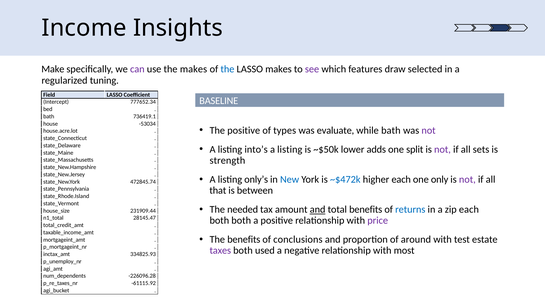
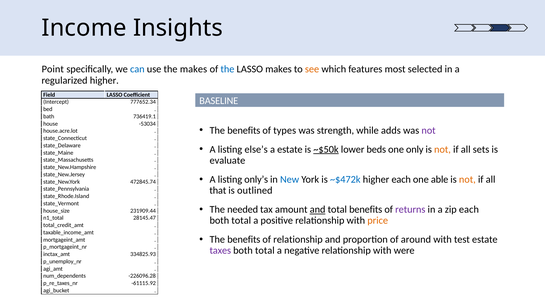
Make: Make -> Point (53, 69)
can colour: purple -> blue (137, 69)
see colour: purple -> orange (312, 69)
draw: draw -> most (395, 69)
regularized tuning: tuning -> higher (104, 80)
positive: positive -> benefits (244, 130)
evaluate: evaluate -> strength (335, 130)
while bath: bath -> adds (391, 130)
into’s: into’s -> else’s (256, 149)
listing: listing -> estate (290, 149)
~$50k underline: none -> present (326, 149)
adds: adds -> beds (376, 149)
split: split -> only (415, 149)
not colour: purple -> orange (443, 149)
strength: strength -> evaluate (227, 160)
only: only -> able (440, 179)
not colour: purple -> orange (467, 179)
between: between -> outlined (255, 190)
returns colour: blue -> purple (410, 209)
both: both -> total (241, 220)
price colour: purple -> orange (378, 220)
of conclusions: conclusions -> relationship (298, 239)
used: used -> total (265, 250)
most: most -> were (404, 250)
